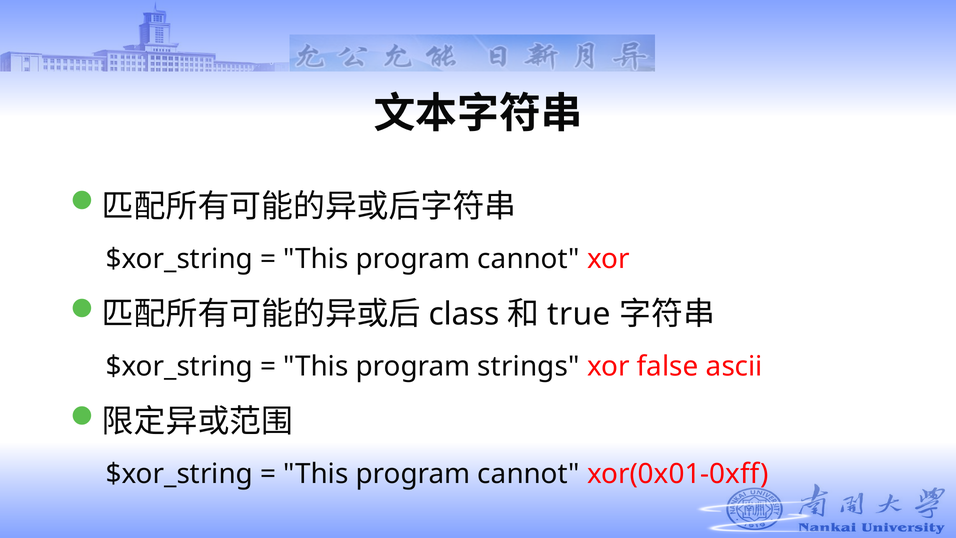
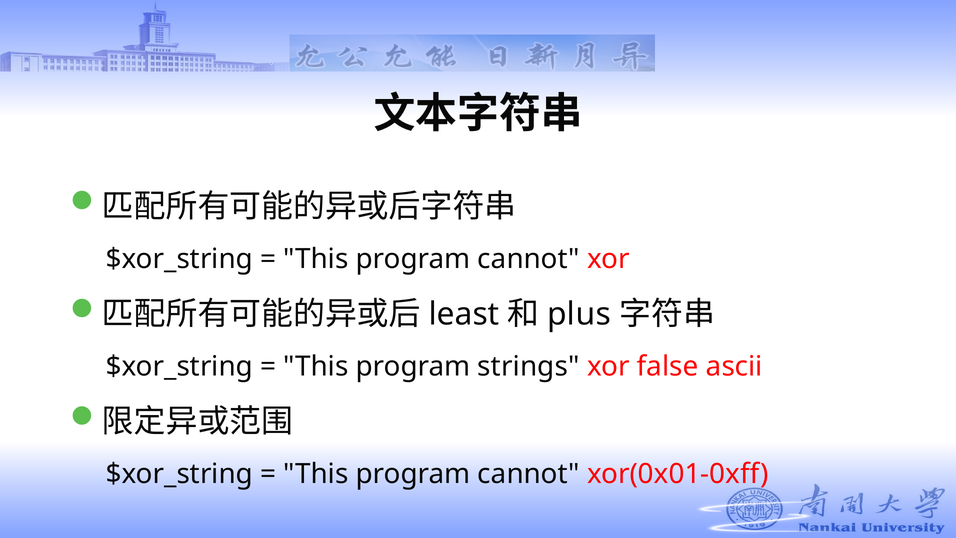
class: class -> least (464, 314)
true: true -> plus (579, 314)
